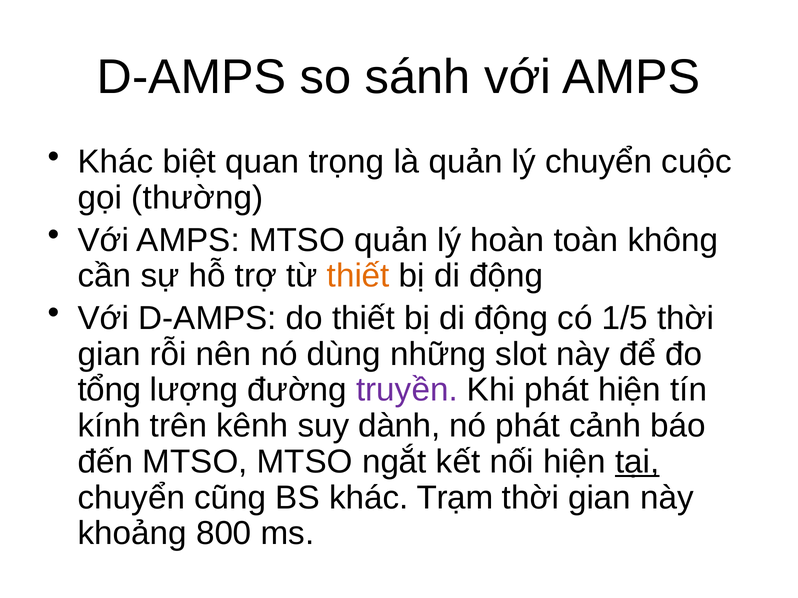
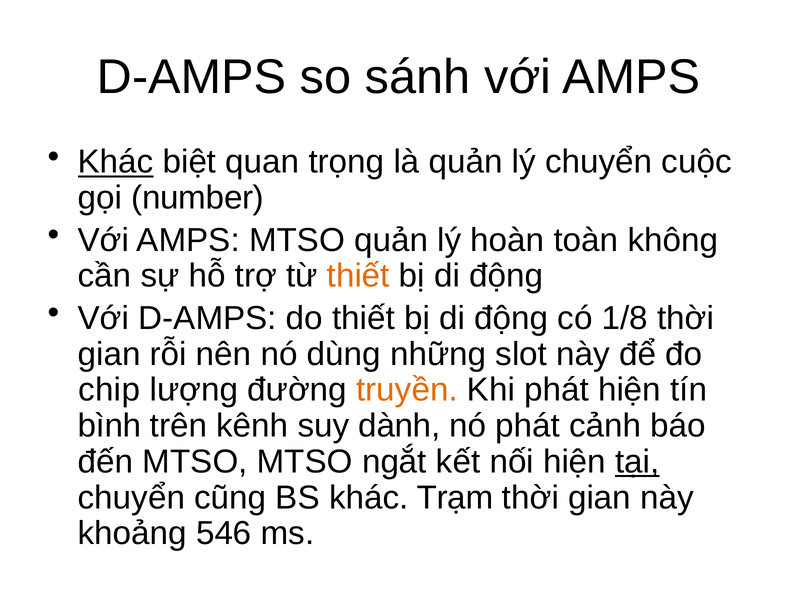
Khác underline: none -> present (116, 162)
thường: thường -> number (198, 198)
1/5: 1/5 -> 1/8 (625, 319)
tổng: tổng -> chip (109, 390)
truyền colour: purple -> orange (407, 390)
kính: kính -> bình (109, 426)
800: 800 -> 546 (224, 534)
